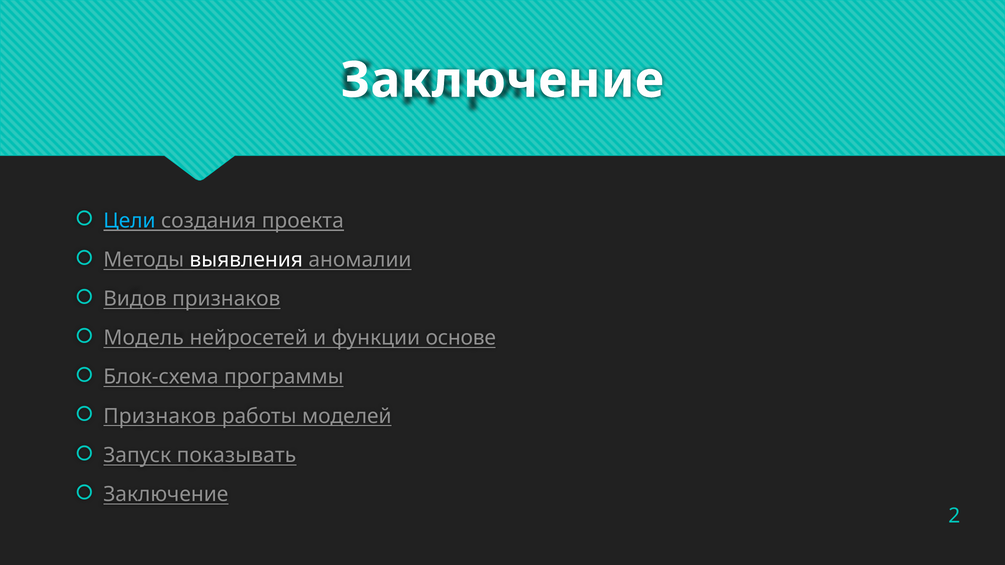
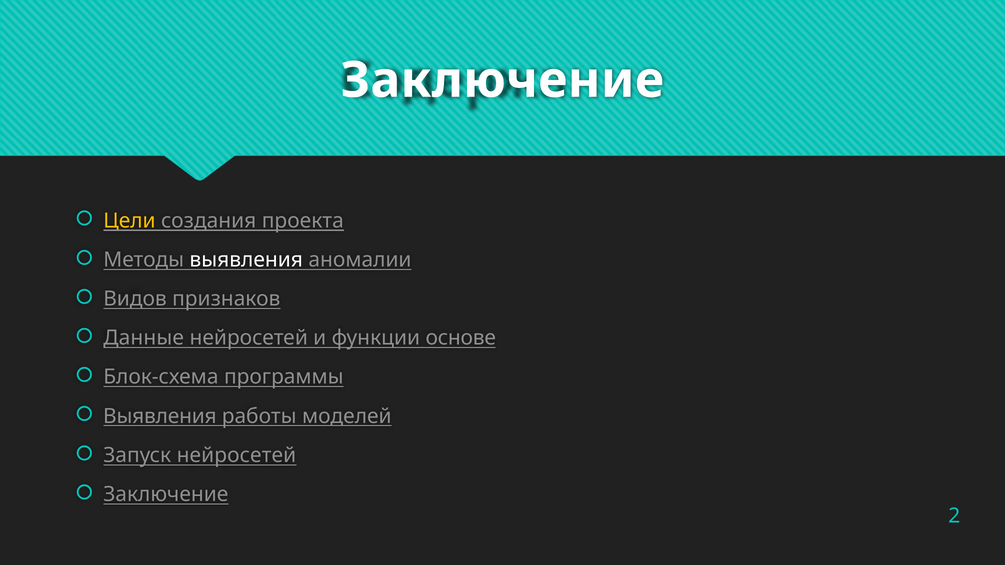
Цели colour: light blue -> yellow (129, 221)
Модель: Модель -> Данные (144, 338)
Признаков: Признаков -> Выявления (160, 416)
Запуск показывать: показывать -> нейросетей (236, 456)
